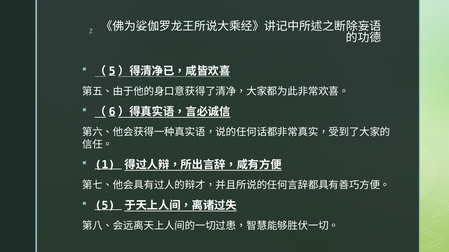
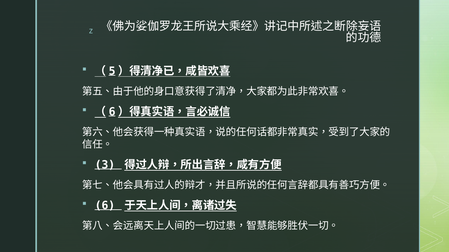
1: 1 -> 3 (105, 165)
5: 5 -> 6 (105, 206)
